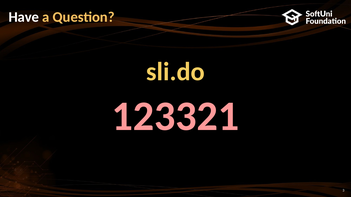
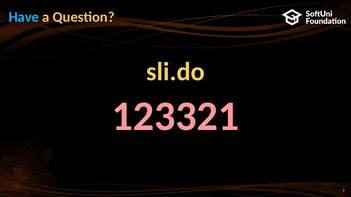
Have colour: white -> light blue (24, 17)
